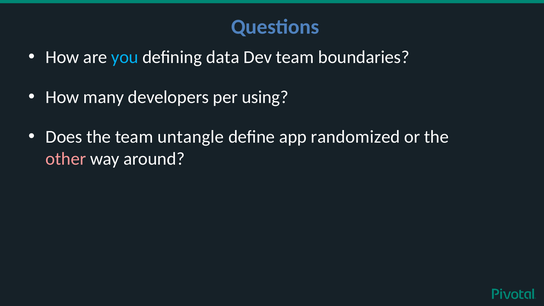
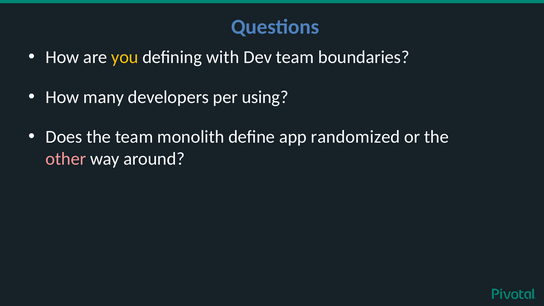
you colour: light blue -> yellow (125, 57)
data: data -> with (223, 57)
untangle: untangle -> monolith (191, 137)
